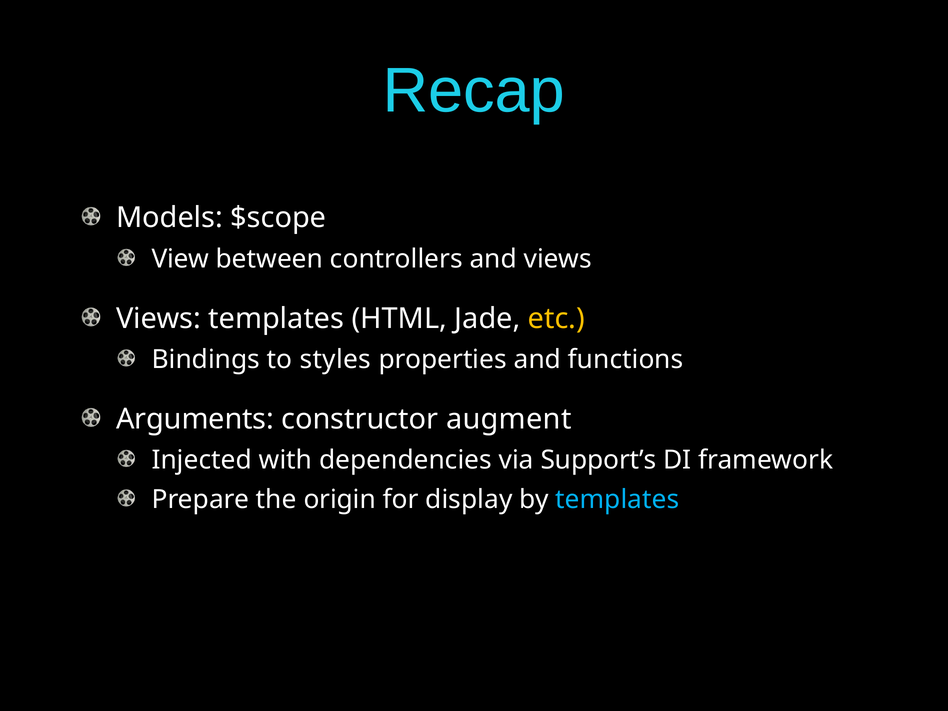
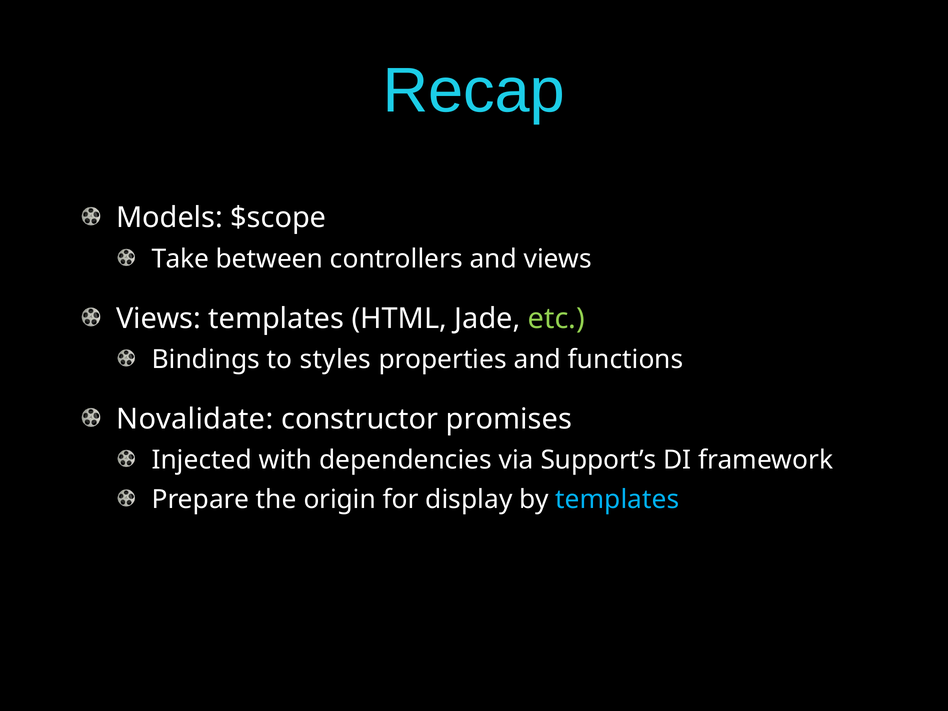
View: View -> Take (180, 259)
etc colour: yellow -> light green (556, 319)
Arguments: Arguments -> Novalidate (195, 419)
augment: augment -> promises (509, 419)
